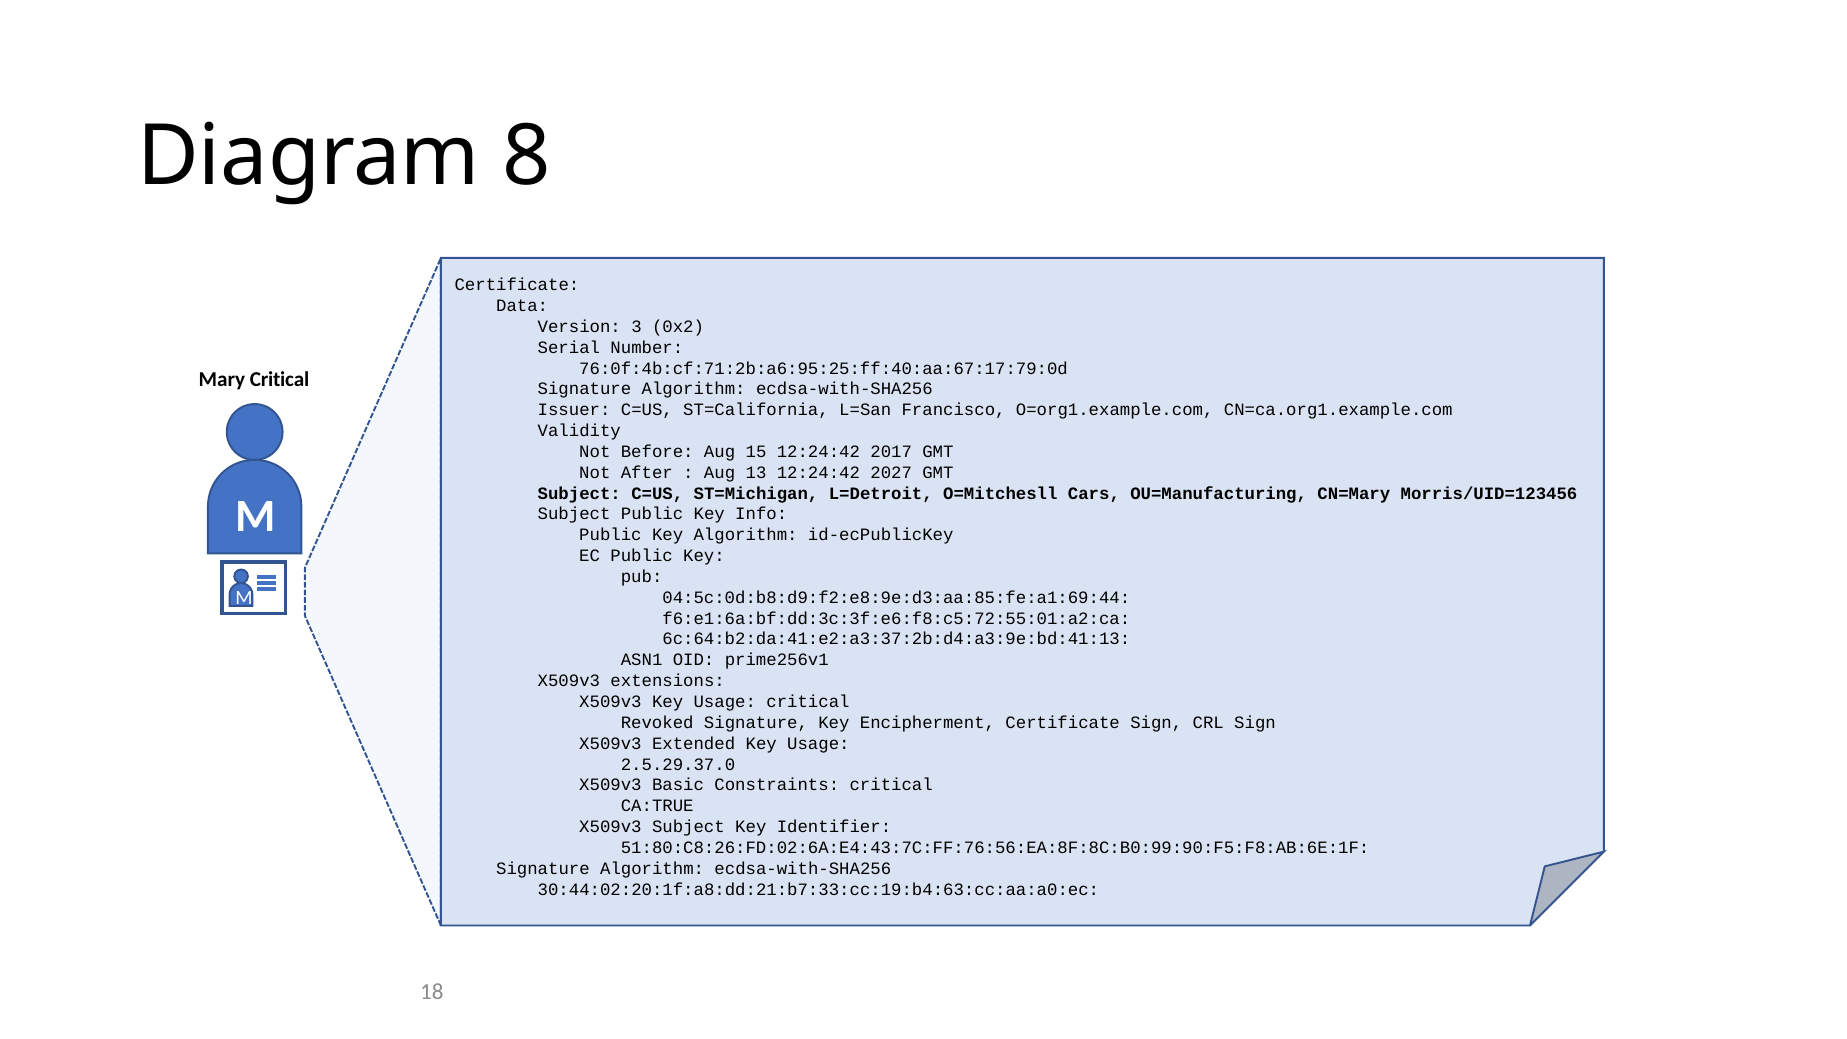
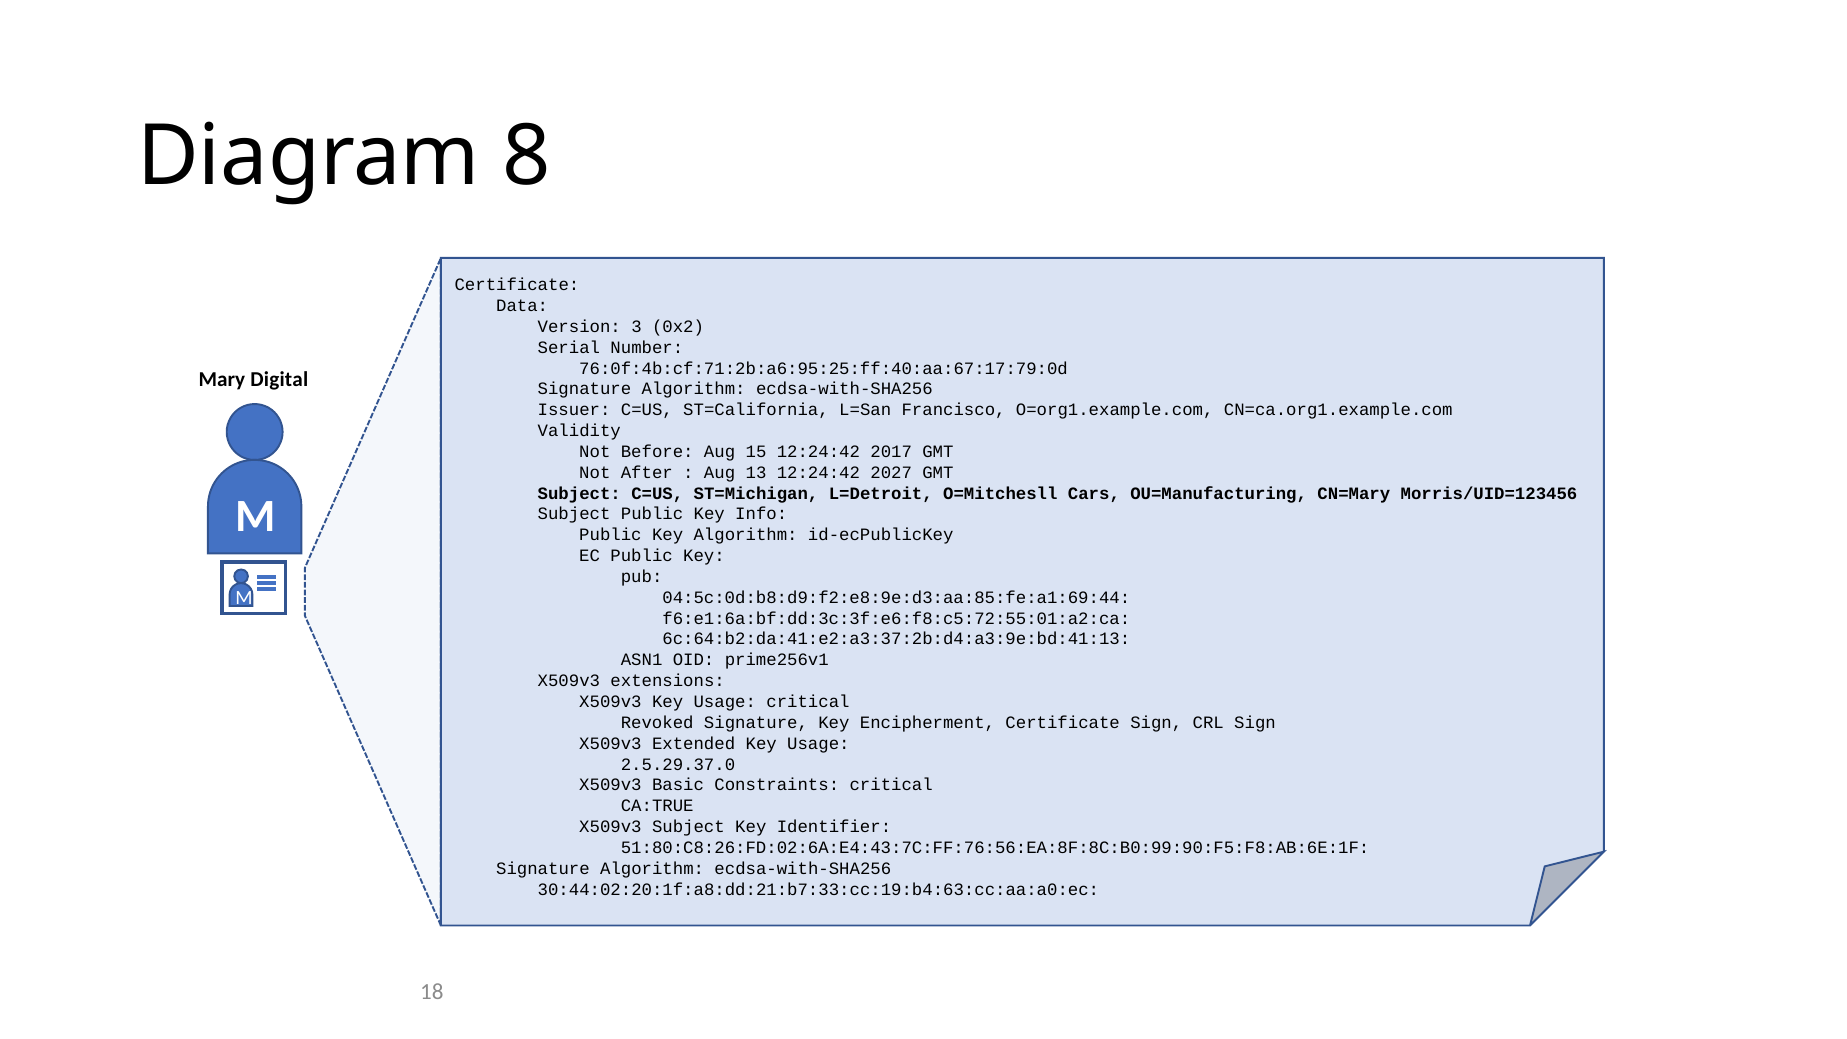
Mary Critical: Critical -> Digital (279, 380)
